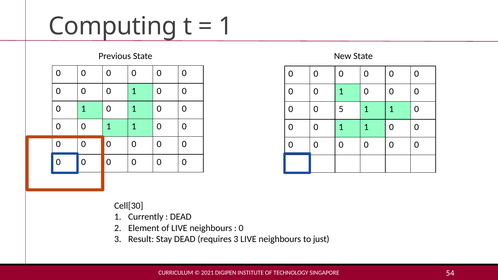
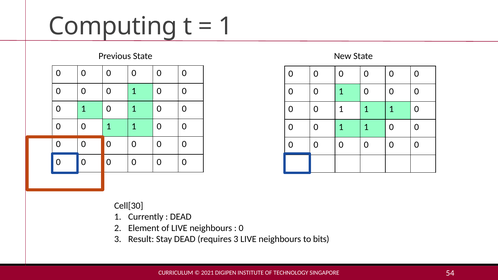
5: 5 -> 1 (341, 109)
just: just -> bits (321, 239)
